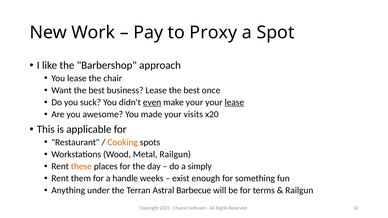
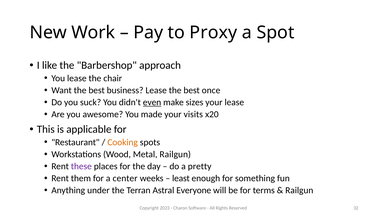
make your: your -> sizes (195, 102)
lease underline: present -> none (234, 102)
these colour: orange -> purple (81, 166)
simply: simply -> pretty (200, 166)
handle: handle -> center (125, 179)
exist: exist -> least (181, 179)
Barbecue: Barbecue -> Everyone (194, 191)
